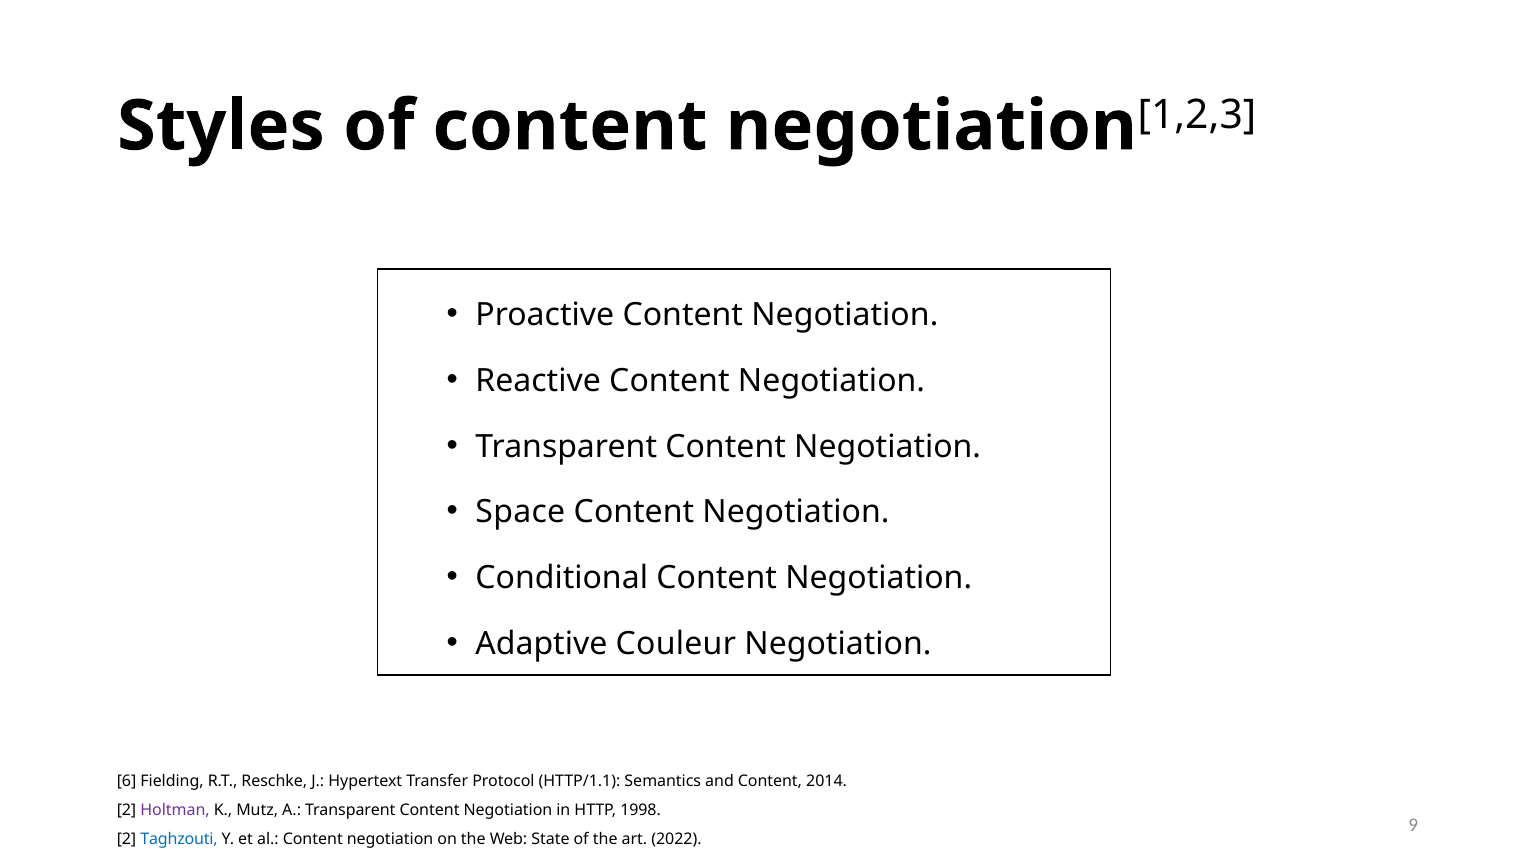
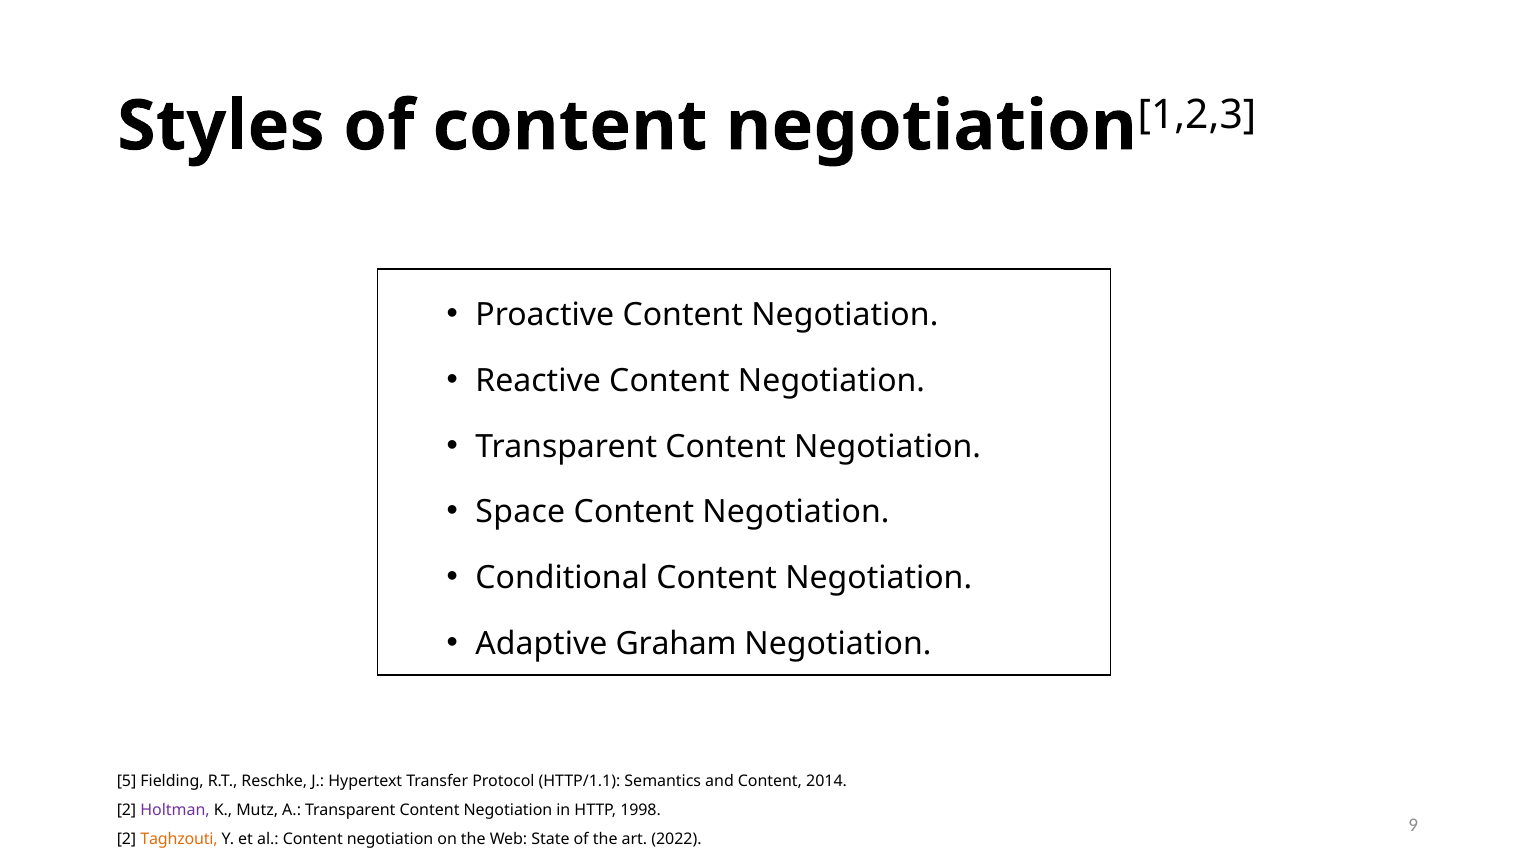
Couleur: Couleur -> Graham (676, 643)
6: 6 -> 5 (127, 781)
Taghzouti colour: blue -> orange (179, 838)
